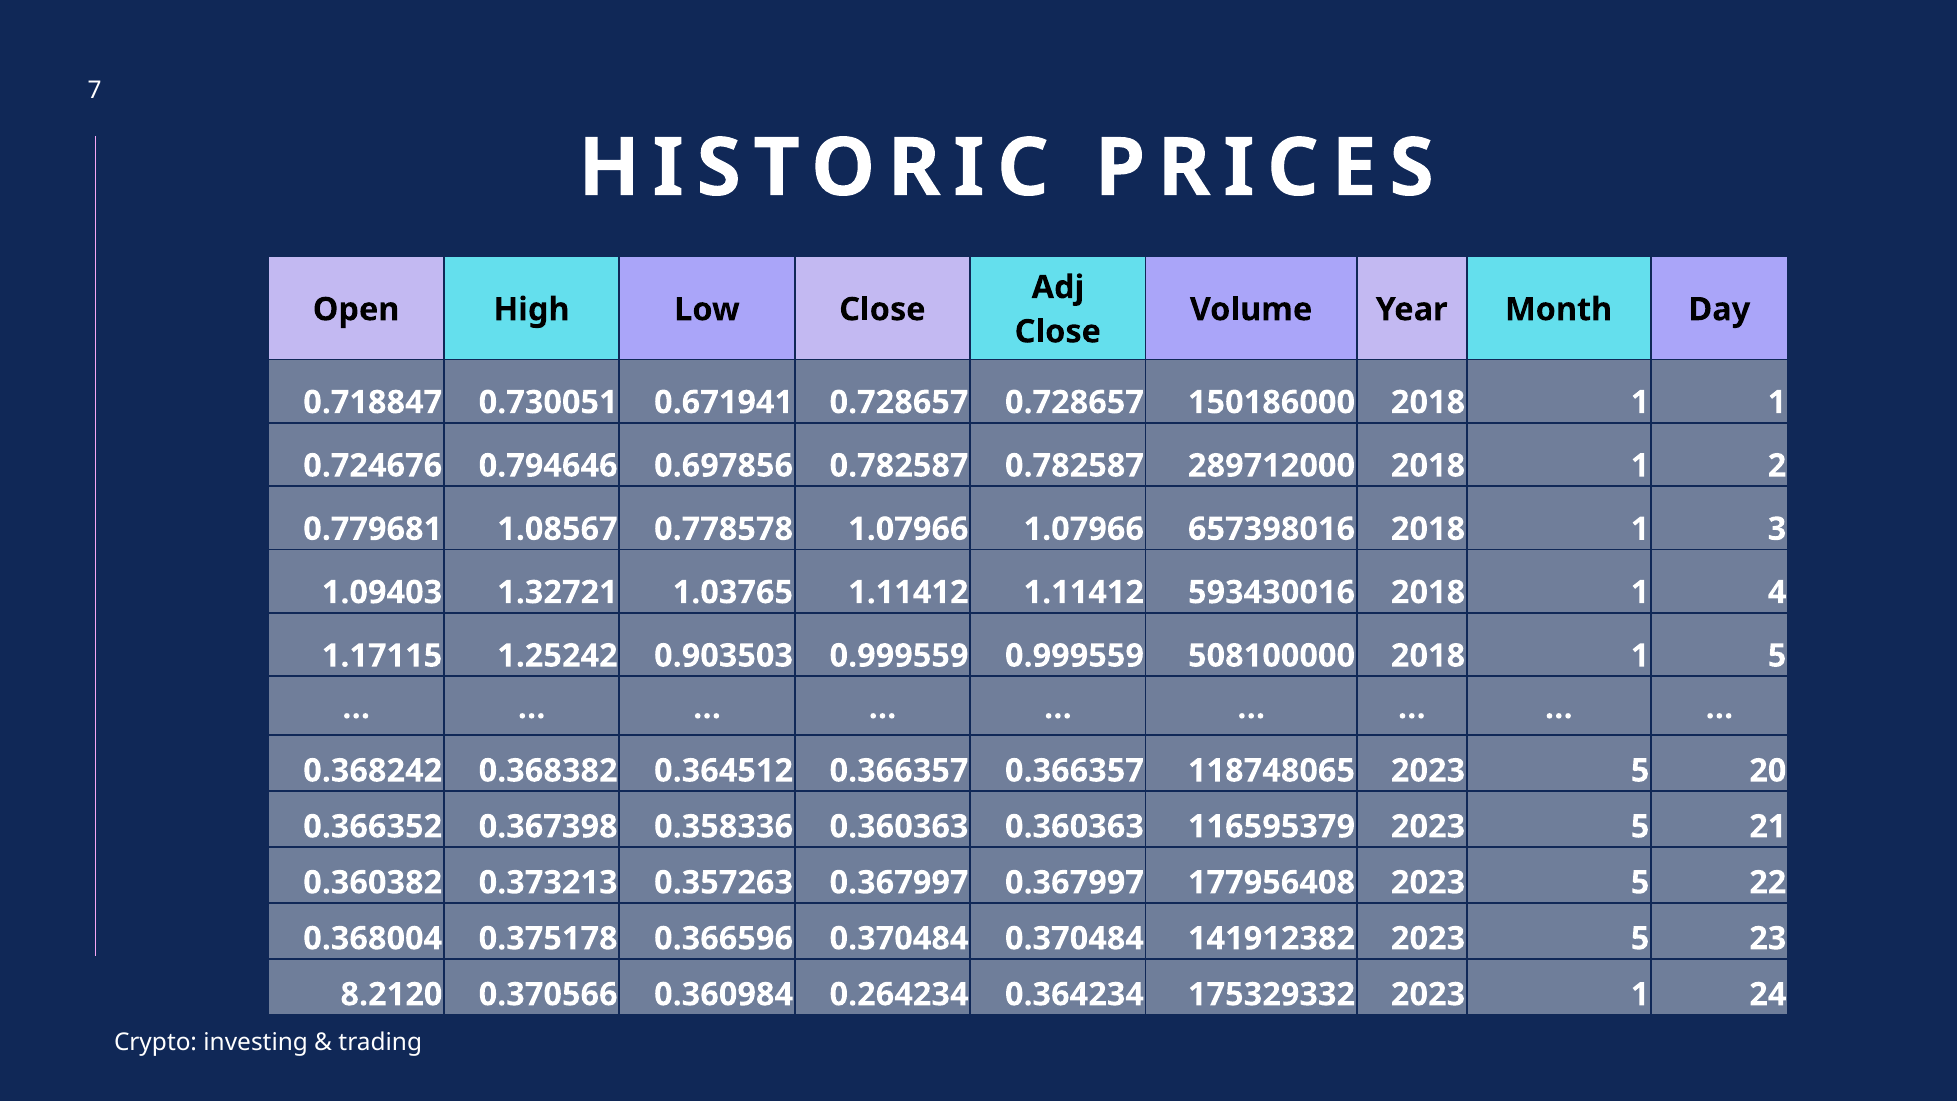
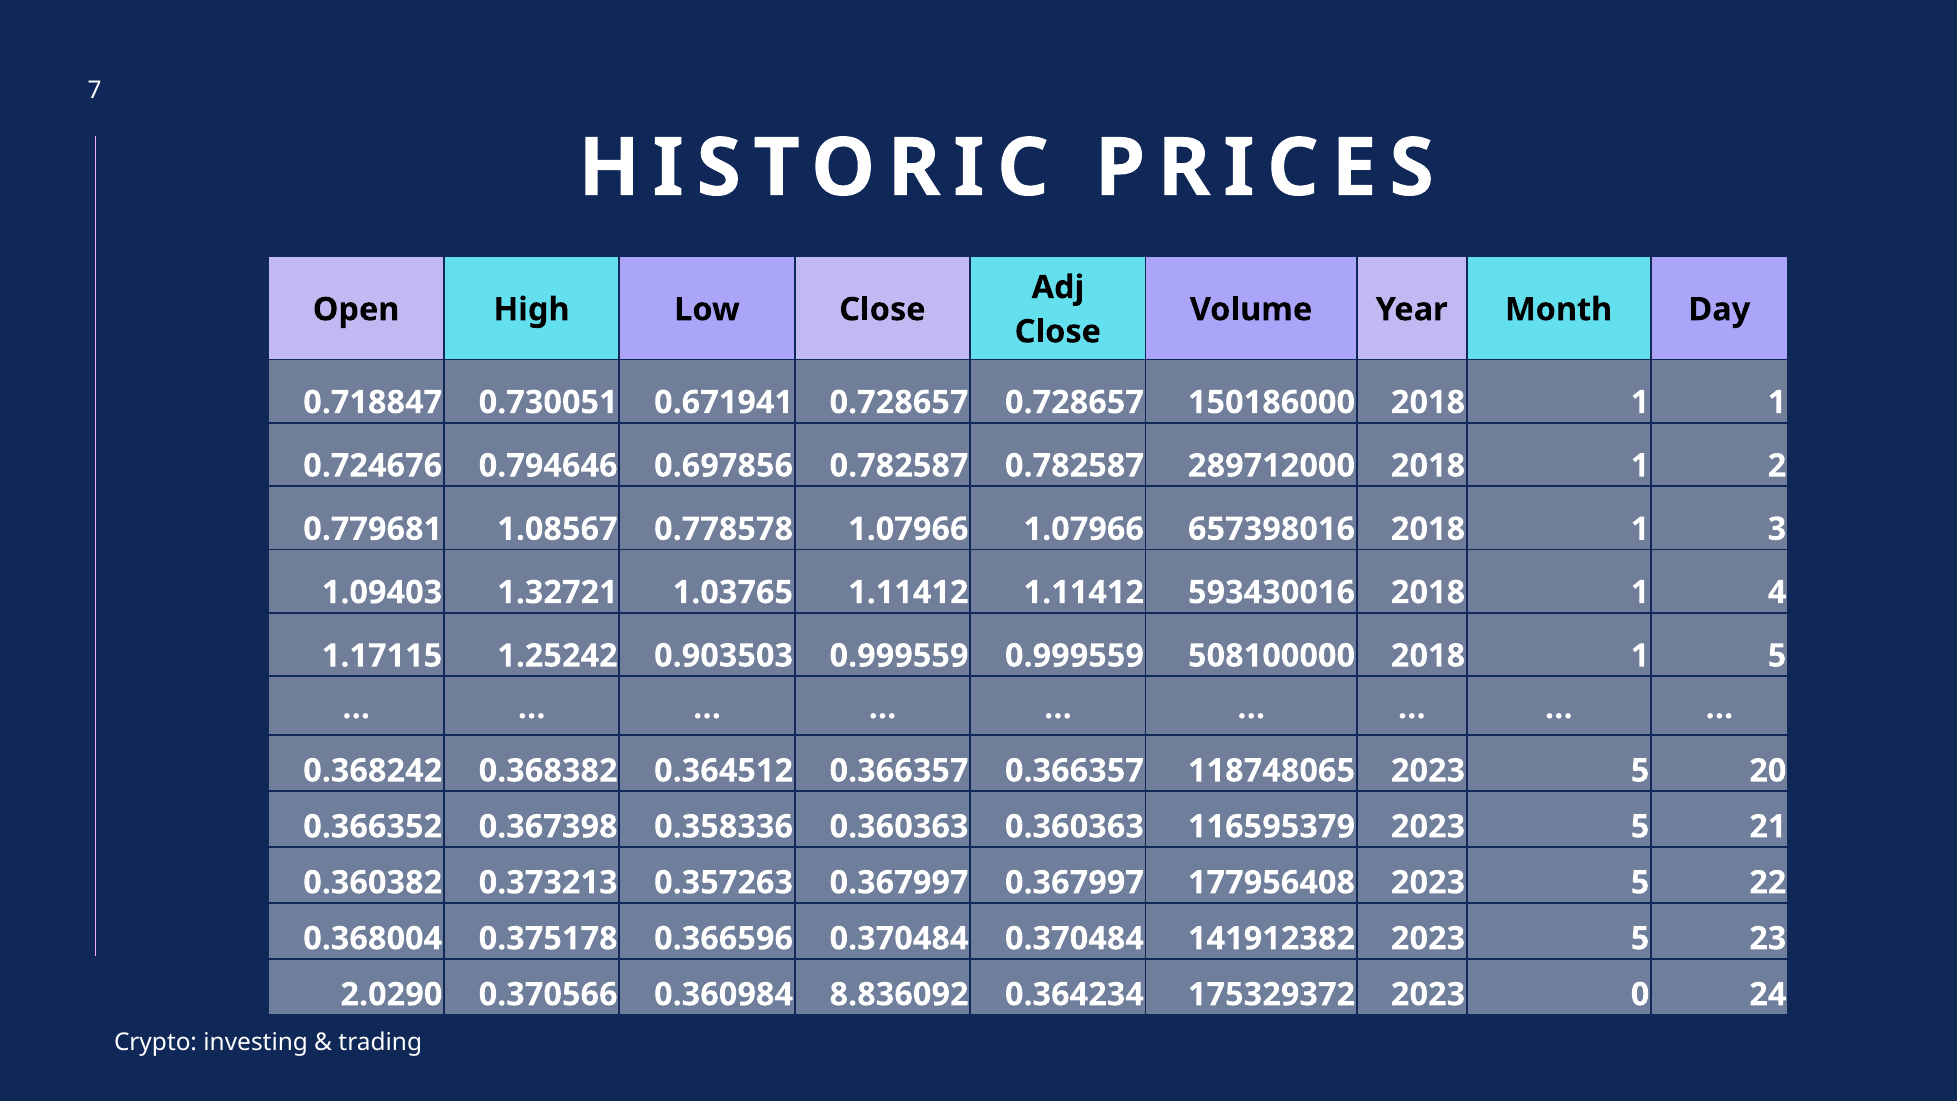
8.2120: 8.2120 -> 2.0290 (391, 994)
0.264234: 0.264234 -> 8.836092 (899, 994)
175329332: 175329332 -> 175329372 (1272, 994)
2023 1: 1 -> 0 (1640, 994)
